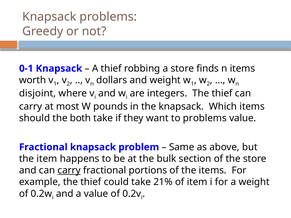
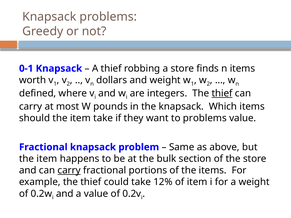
disjoint: disjoint -> defined (38, 93)
thief underline: none -> present (222, 93)
should the both: both -> item (80, 118)
21%: 21% -> 12% (163, 182)
